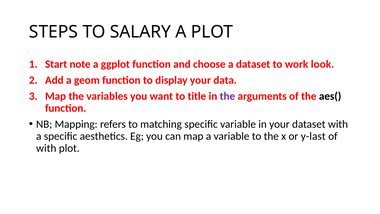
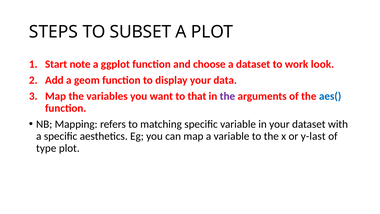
SALARY: SALARY -> SUBSET (140, 32)
title: title -> that (197, 96)
aes( colour: black -> blue (330, 96)
with: with -> type (46, 148)
